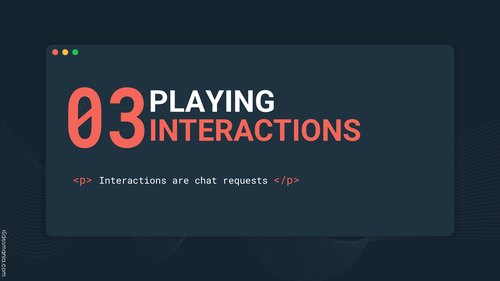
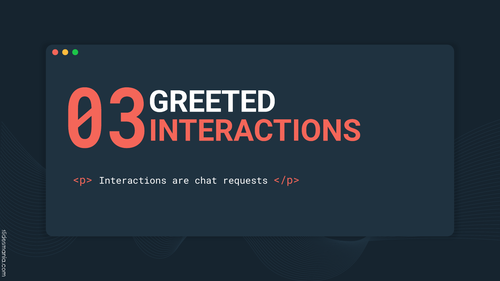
PLAYING: PLAYING -> GREETED (212, 102)
